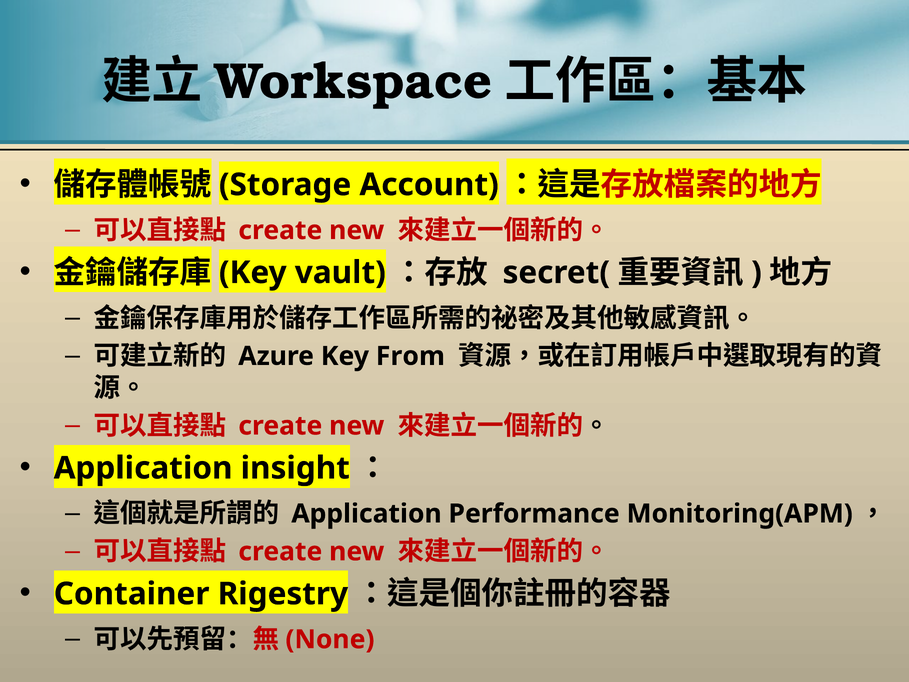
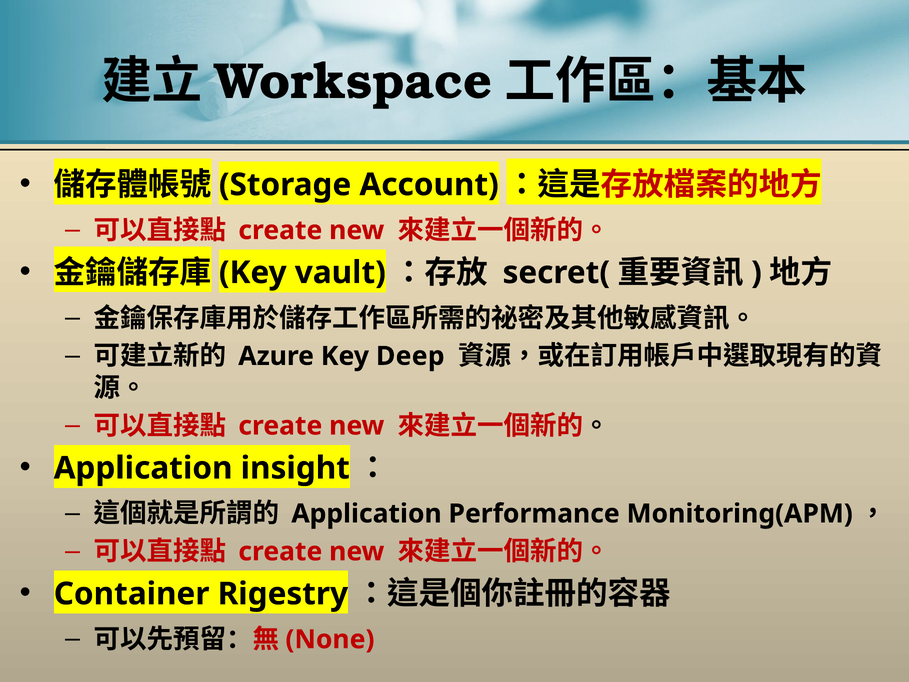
From: From -> Deep (410, 356)
